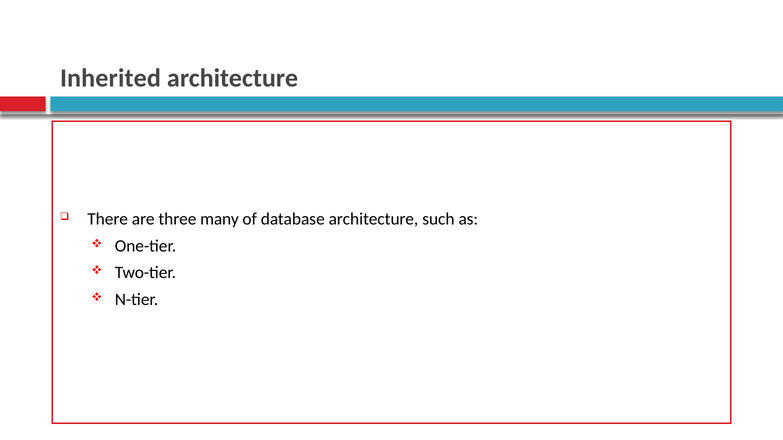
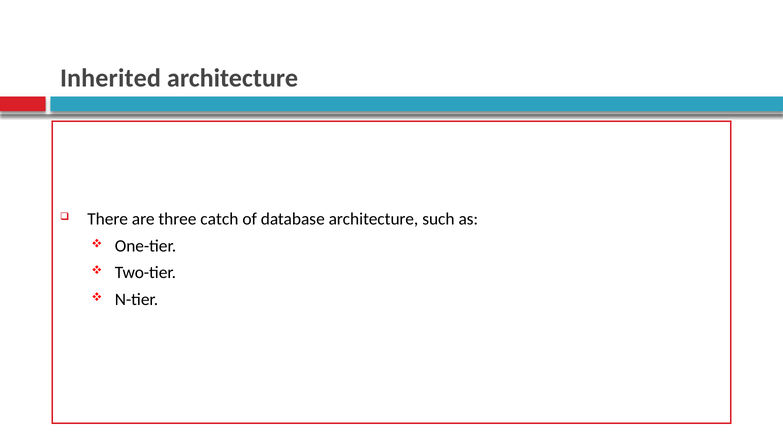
many: many -> catch (219, 219)
